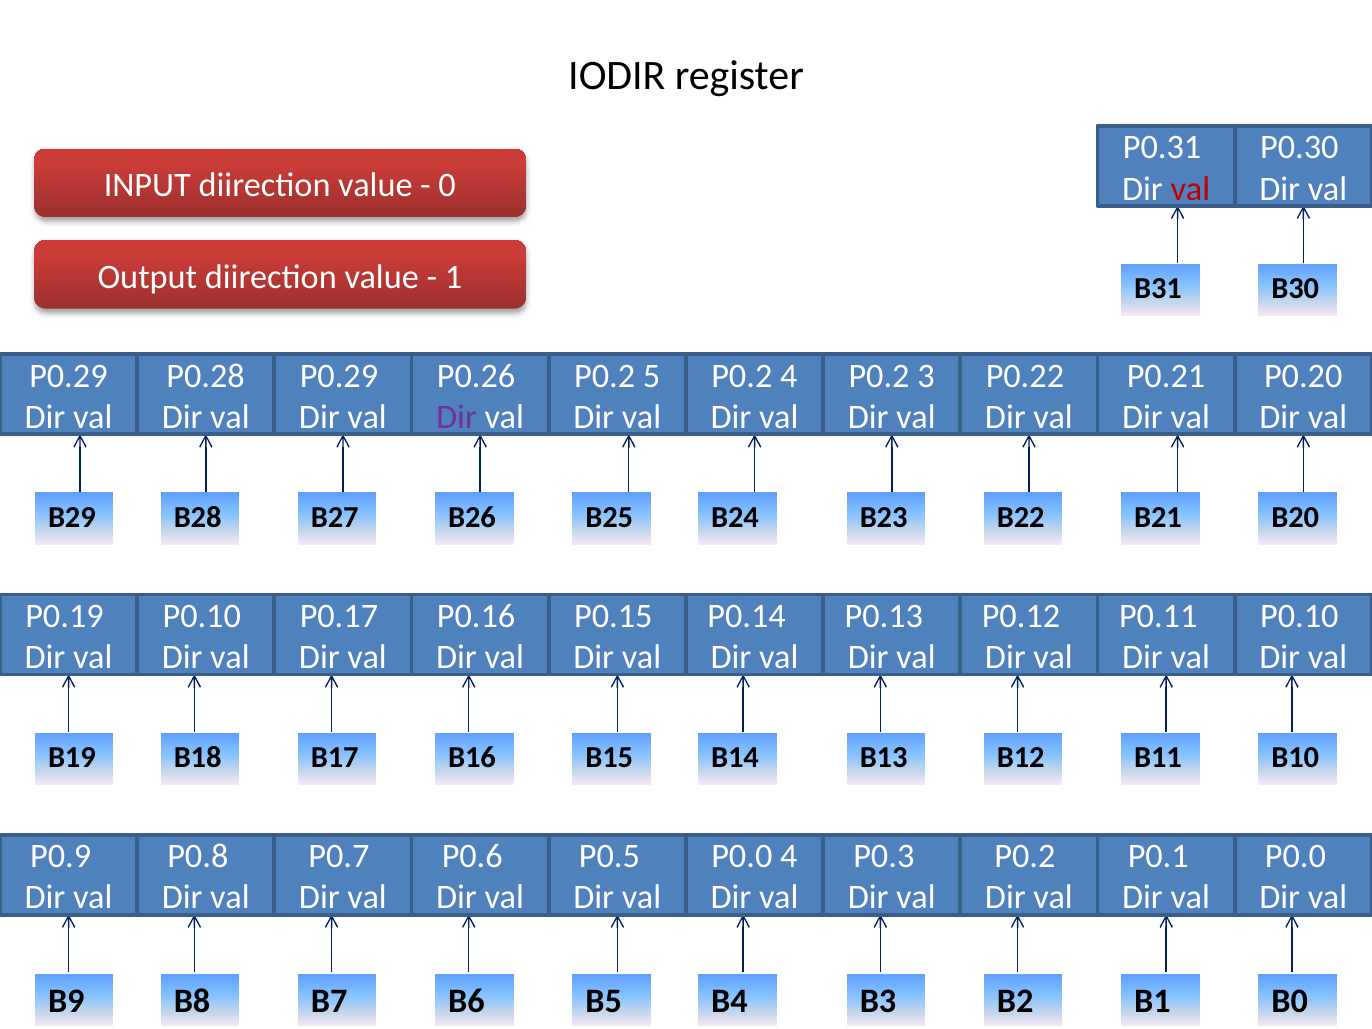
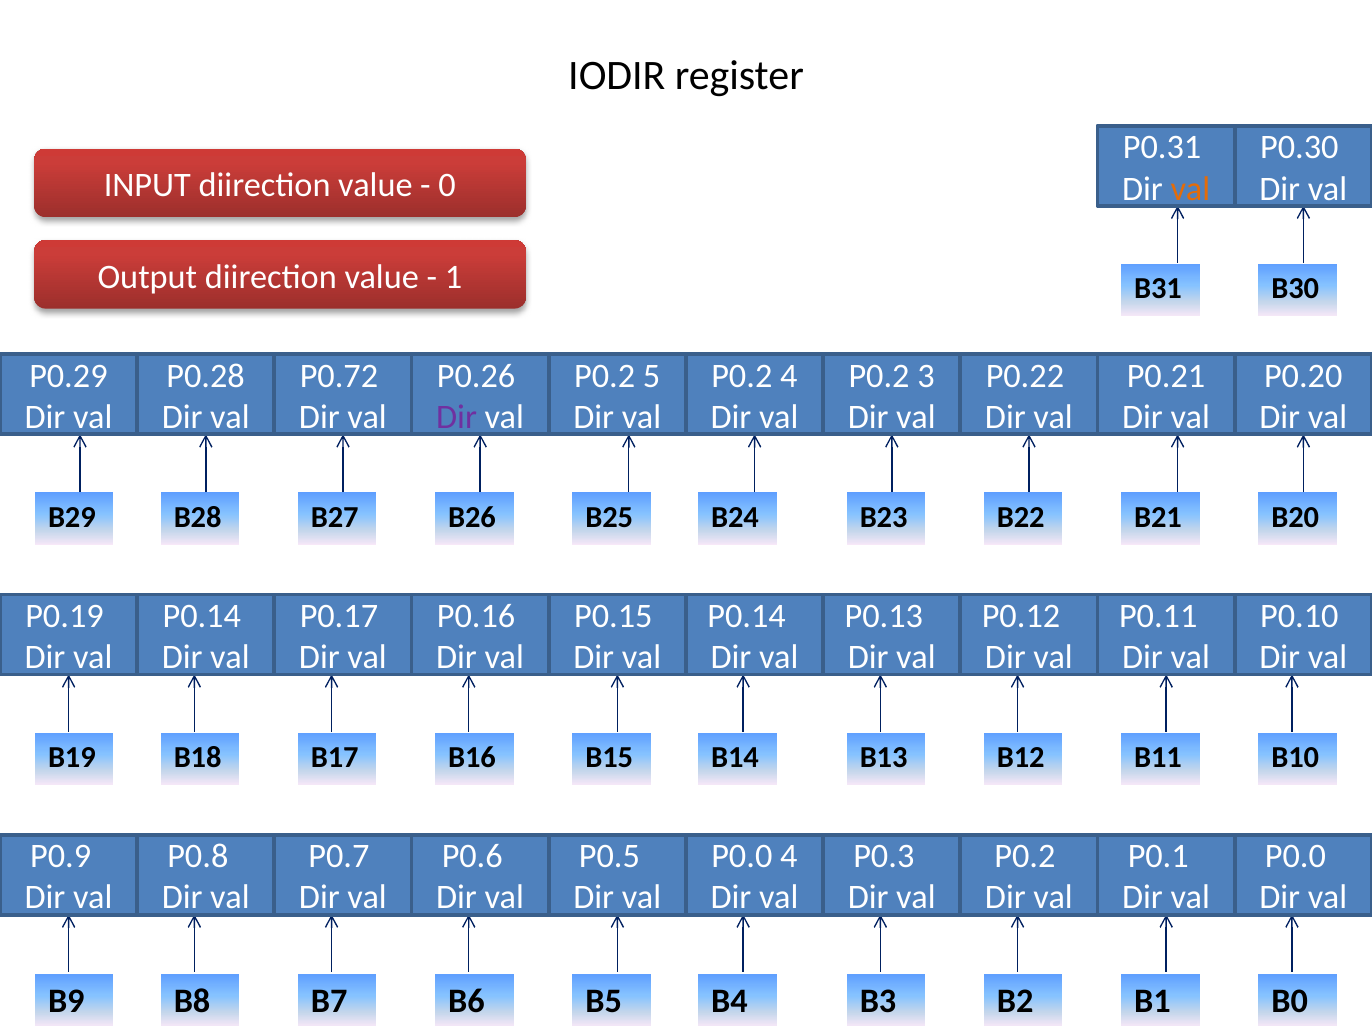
val colour: red -> orange (1190, 189)
P0.29: P0.29 -> P0.72 (339, 376)
P0.10: P0.10 -> P0.14 (202, 616)
